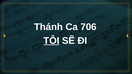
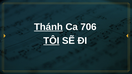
Thánh underline: none -> present (48, 27)
